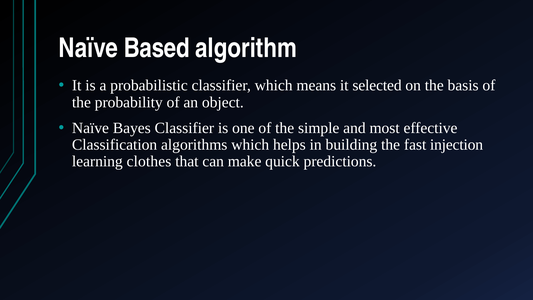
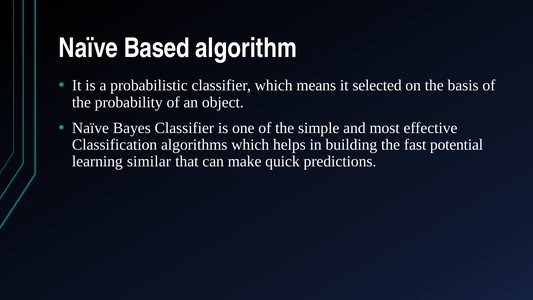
injection: injection -> potential (457, 145)
clothes: clothes -> similar (149, 161)
